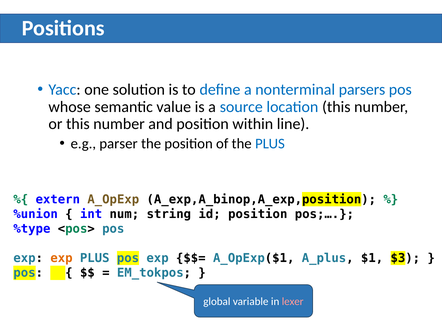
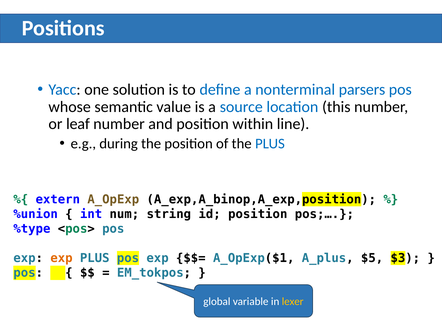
or this: this -> leaf (78, 124)
parser: parser -> during (119, 144)
$1: $1 -> $5 (372, 259)
lexer colour: pink -> yellow (293, 302)
